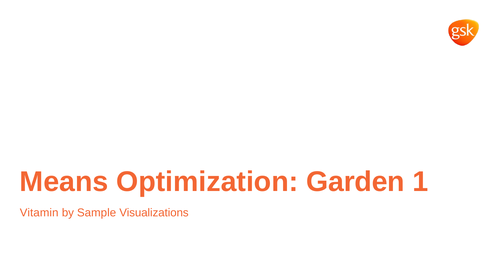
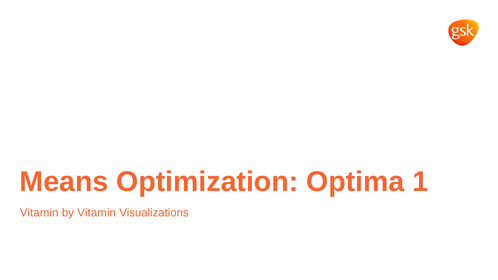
Garden: Garden -> Optima (355, 182)
by Sample: Sample -> Vitamin (97, 213)
